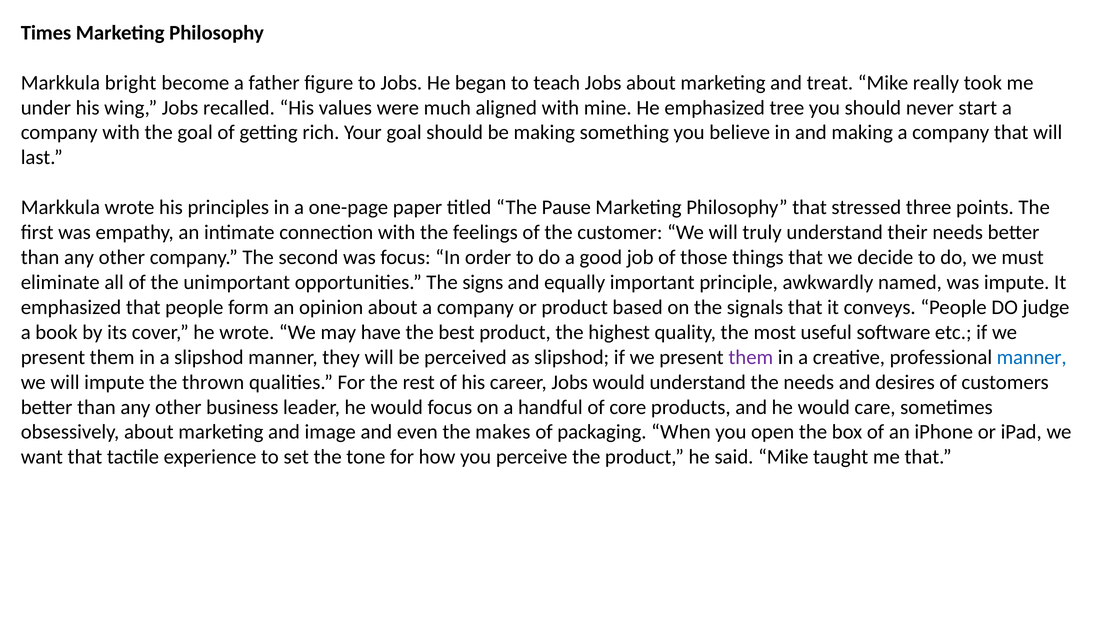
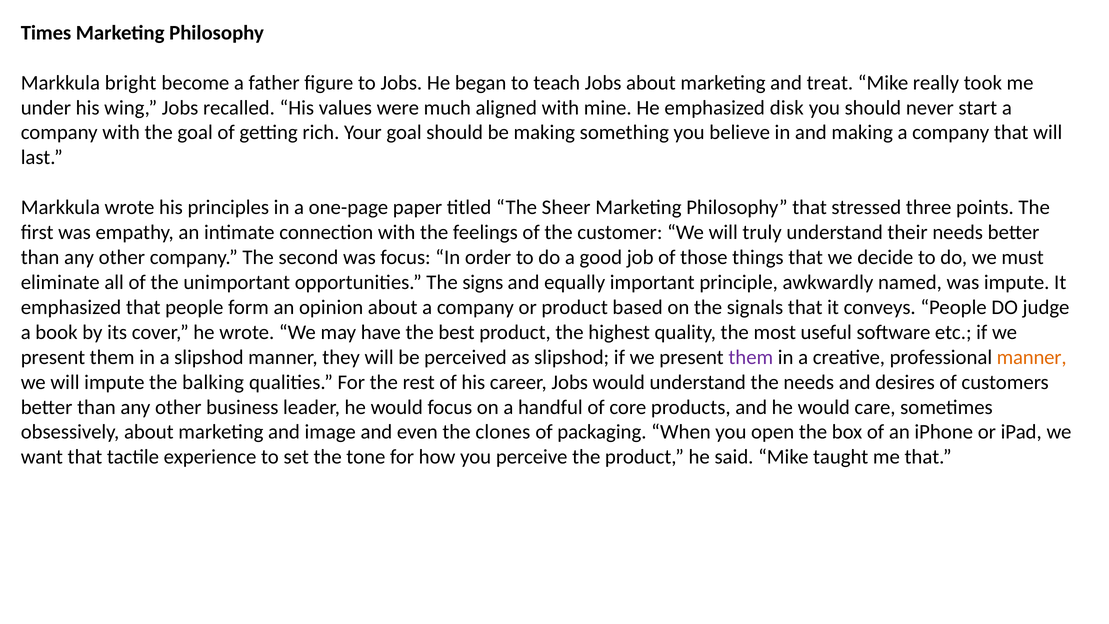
tree: tree -> disk (787, 108)
Pause: Pause -> Sheer (566, 207)
manner colour: blue -> orange (1032, 357)
thrown: thrown -> balking (213, 382)
makes: makes -> clones (503, 432)
